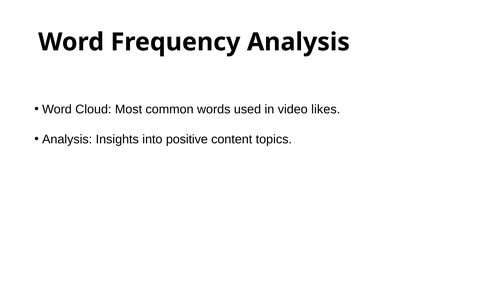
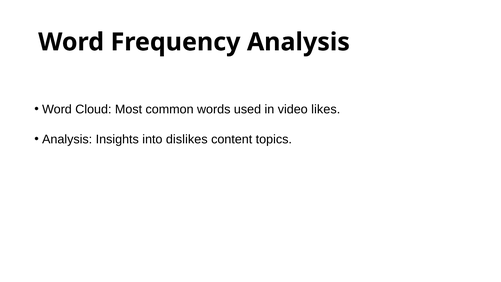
positive: positive -> dislikes (187, 139)
